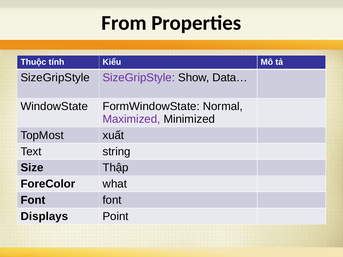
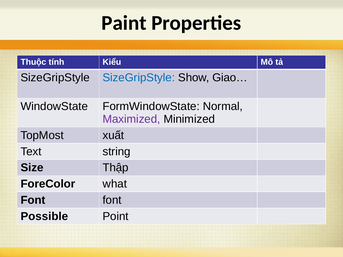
From: From -> Paint (124, 23)
SizeGripStyle colour: purple -> blue (139, 78)
Data…: Data… -> Giao… (230, 78)
Displays: Displays -> Possible (44, 216)
